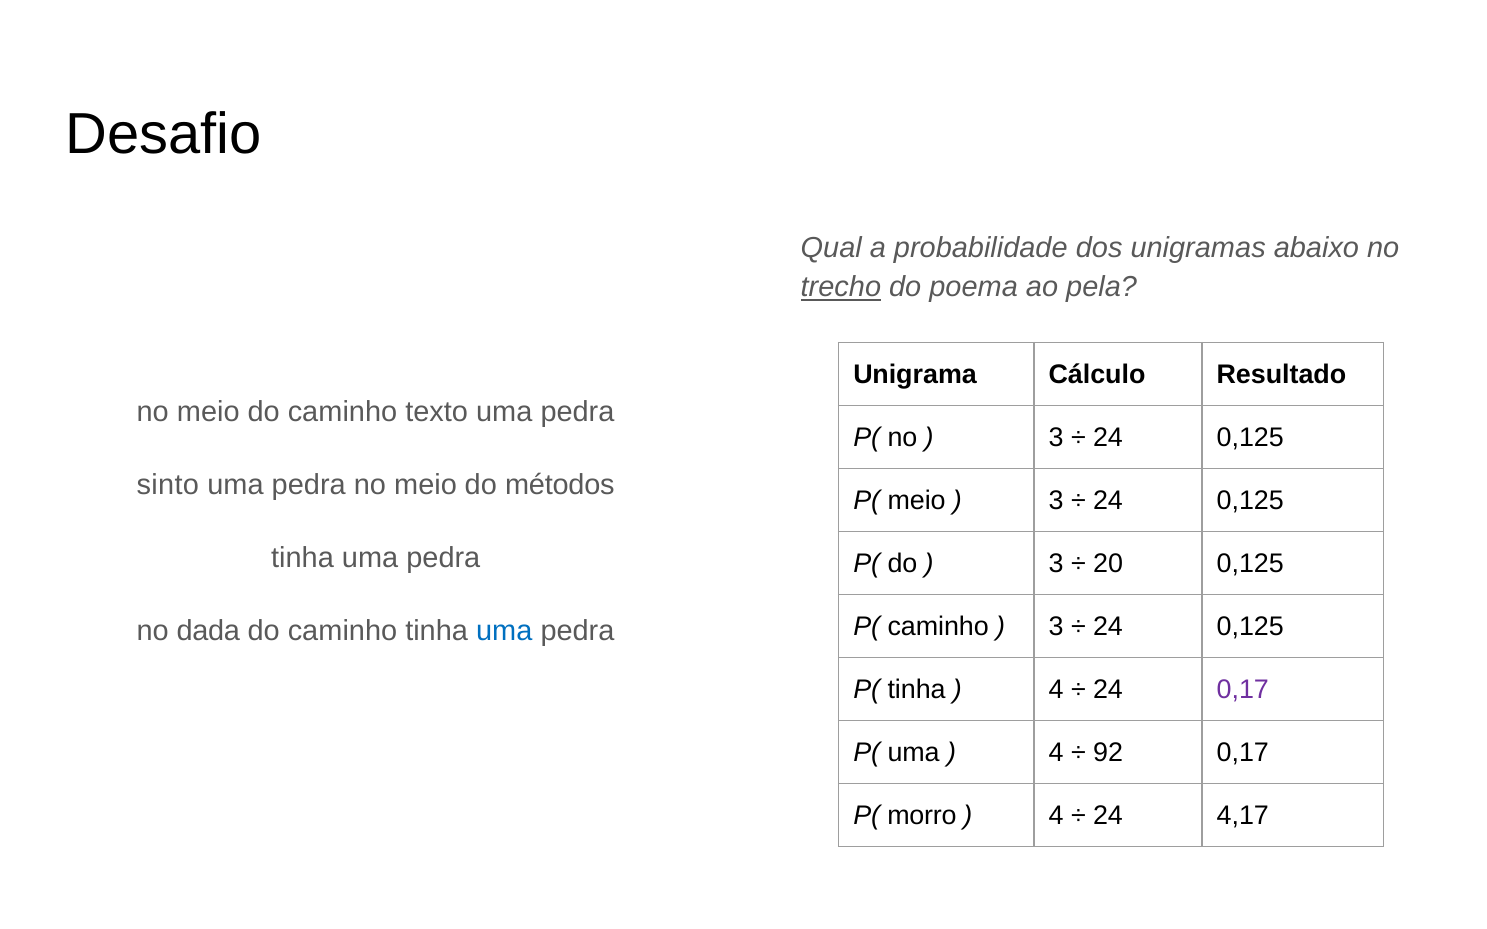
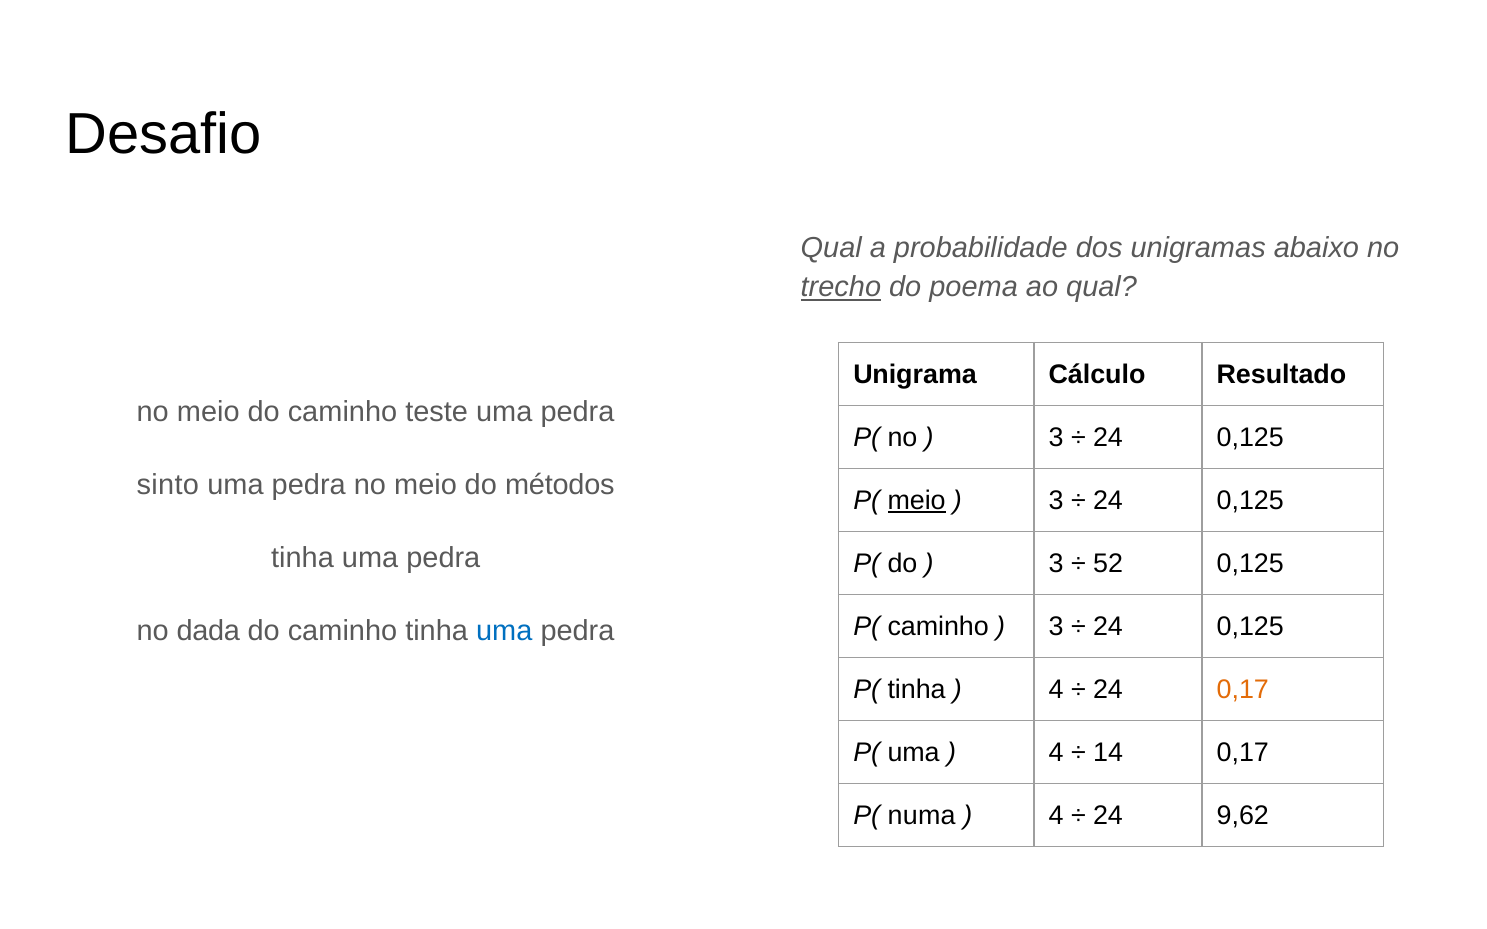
ao pela: pela -> qual (1102, 288)
texto: texto -> teste (437, 412)
meio underline: none -> present (917, 501)
20: 20 -> 52 (1108, 564)
0,17 colour: purple -> orange (1243, 690)
92: 92 -> 14 (1108, 753)
morro: morro -> numa (922, 816)
4,17: 4,17 -> 9,62 (1243, 816)
